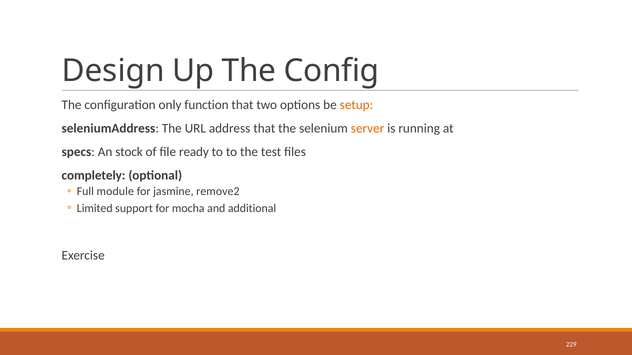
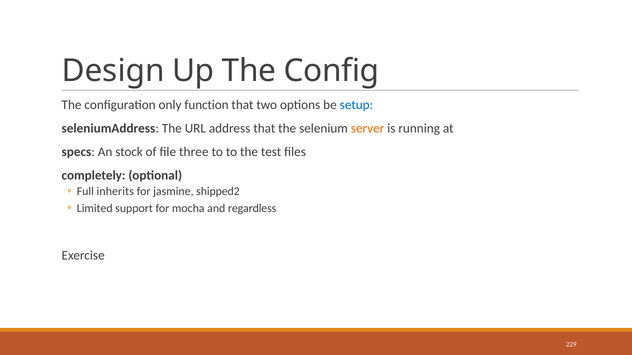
setup colour: orange -> blue (356, 105)
ready: ready -> three (194, 152)
module: module -> inherits (115, 192)
remove2: remove2 -> shipped2 (218, 192)
additional: additional -> regardless (252, 208)
